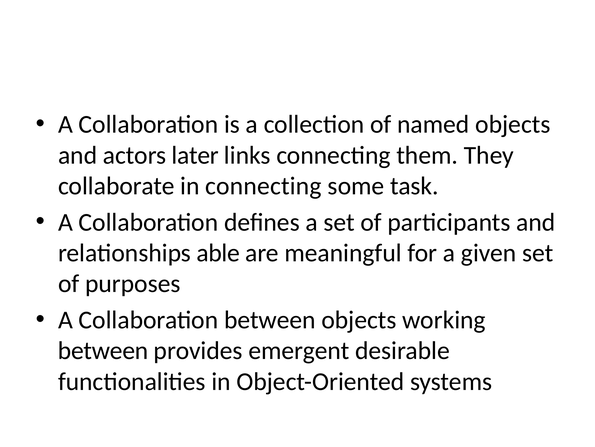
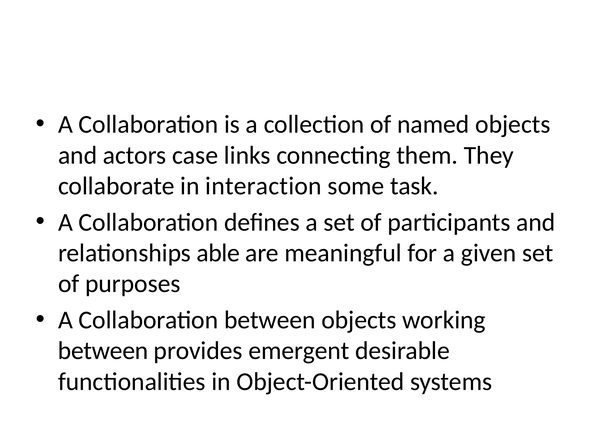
later: later -> case (195, 155)
in connecting: connecting -> interaction (263, 186)
